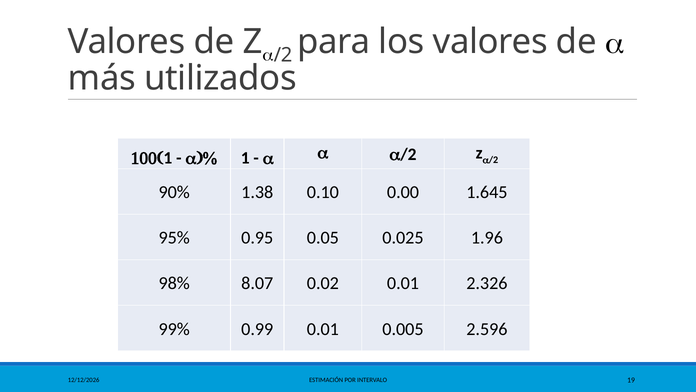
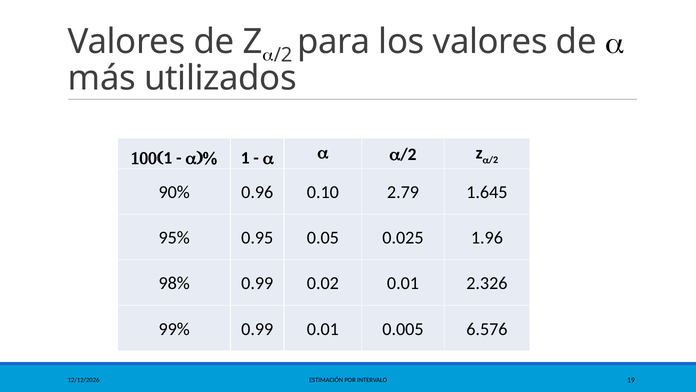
1.38: 1.38 -> 0.96 (257, 192)
0.00: 0.00 -> 2.79 (403, 192)
98% 8.07: 8.07 -> 0.99 (257, 283)
2.596: 2.596 -> 6.576 (487, 329)
